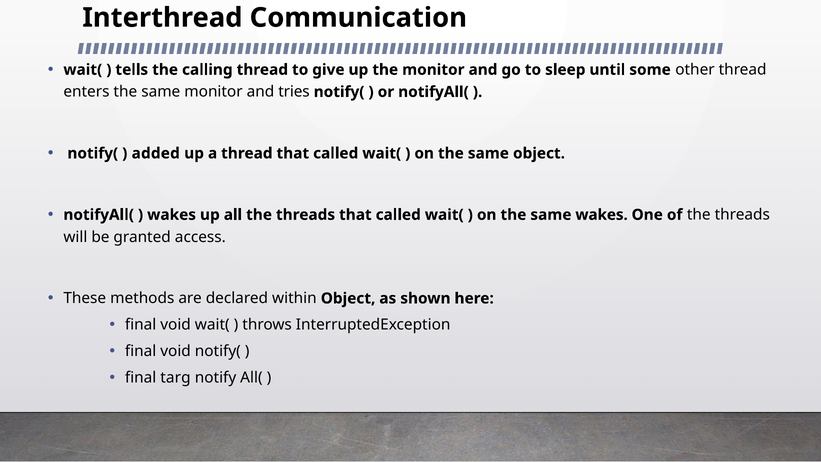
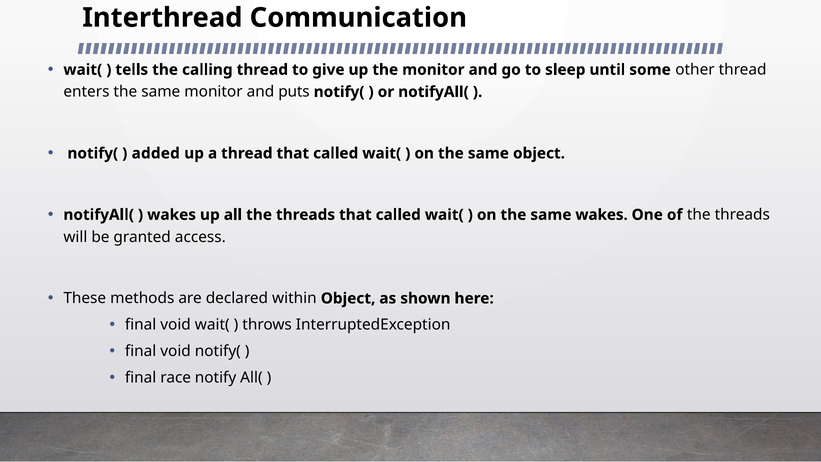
tries: tries -> puts (294, 92)
targ: targ -> race (176, 378)
